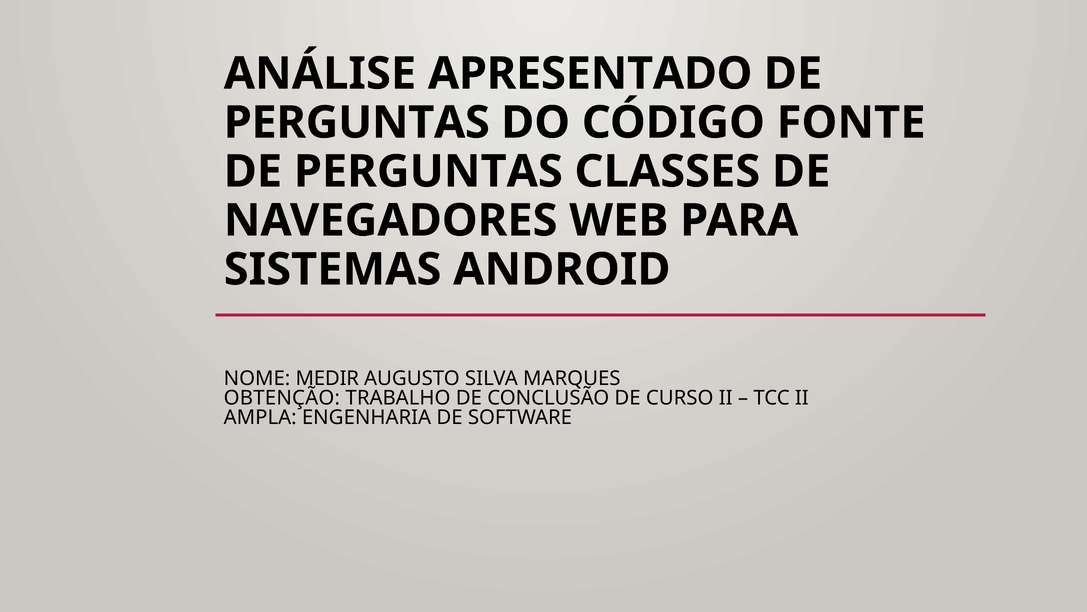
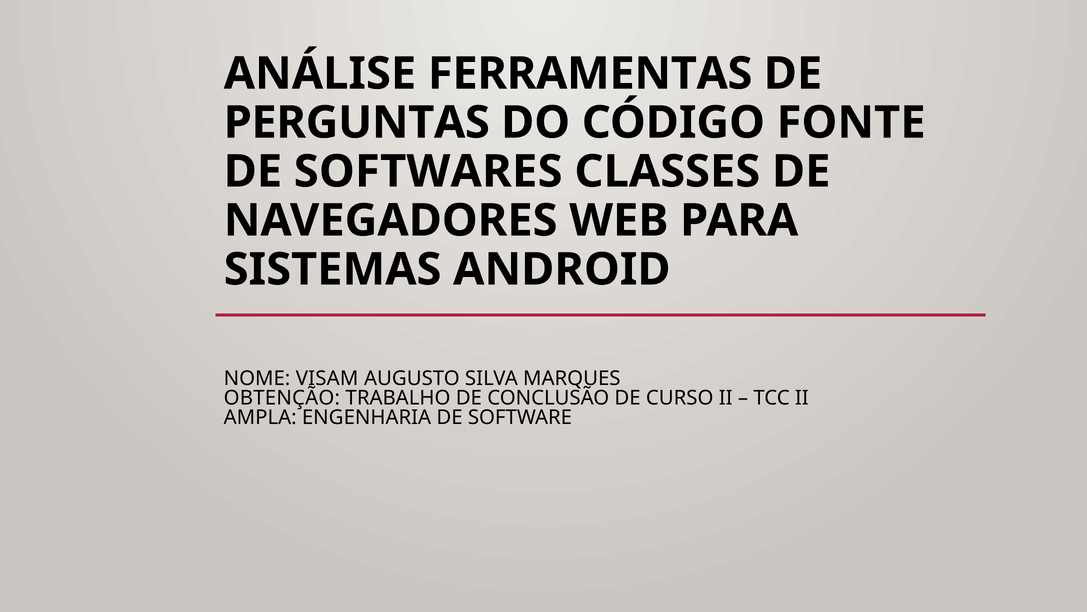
APRESENTADO: APRESENTADO -> FERRAMENTAS (590, 74)
PERGUNTAS: PERGUNTAS -> SOFTWARES (428, 172)
MEDIR: MEDIR -> VISAM (327, 378)
